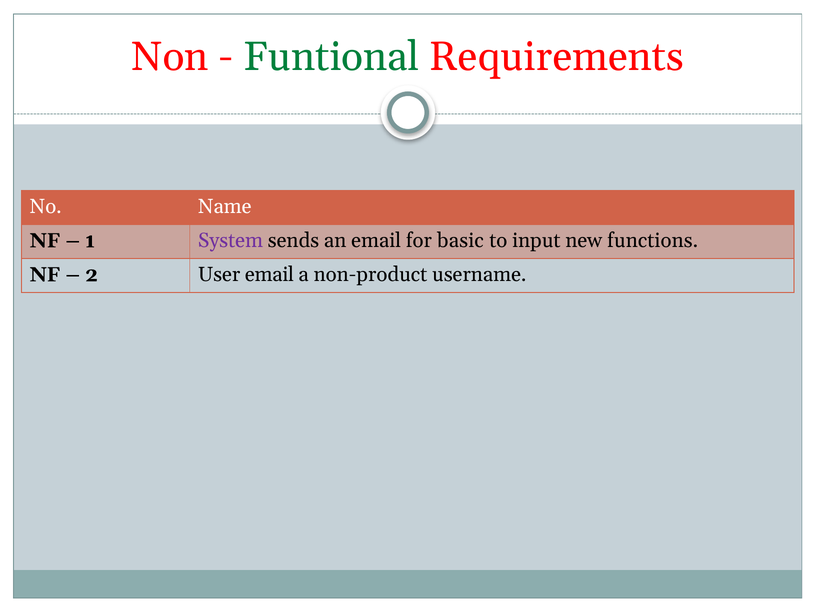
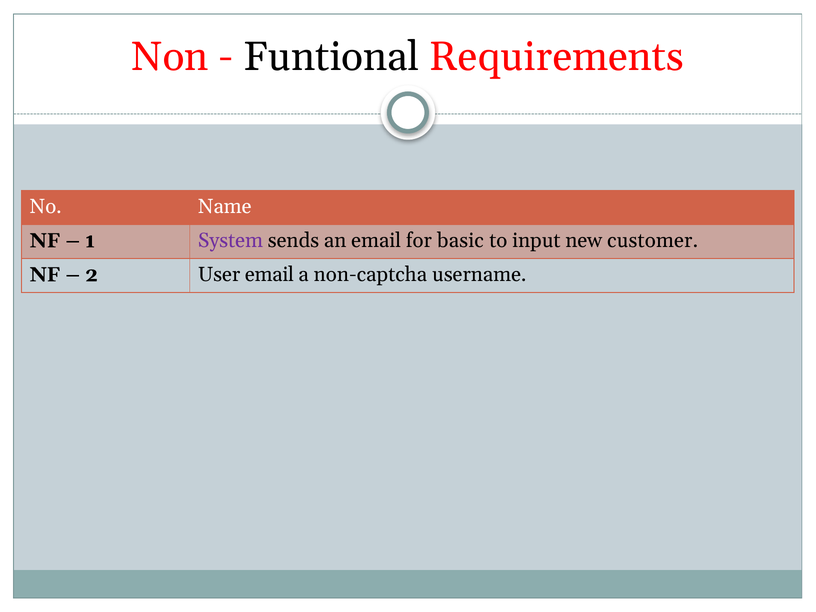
Funtional colour: green -> black (332, 57)
functions: functions -> customer (653, 241)
non-product: non-product -> non-captcha (370, 275)
